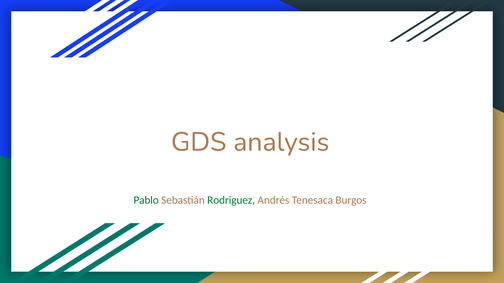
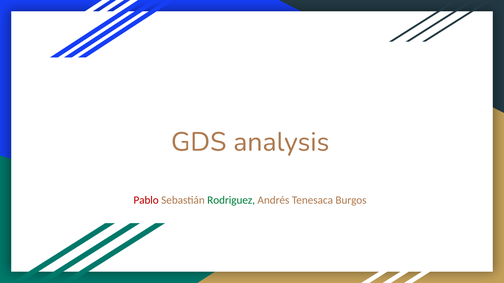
Pablo colour: green -> red (146, 201)
